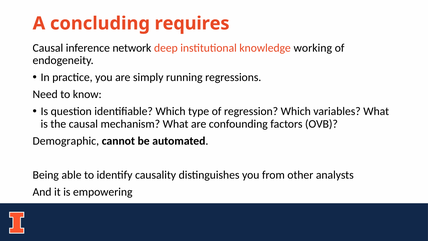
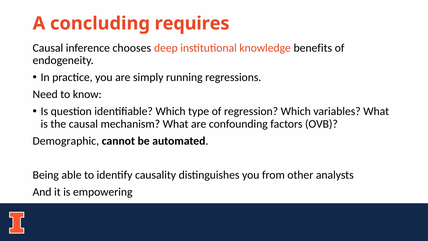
network: network -> chooses (132, 48)
working: working -> benefits (313, 48)
